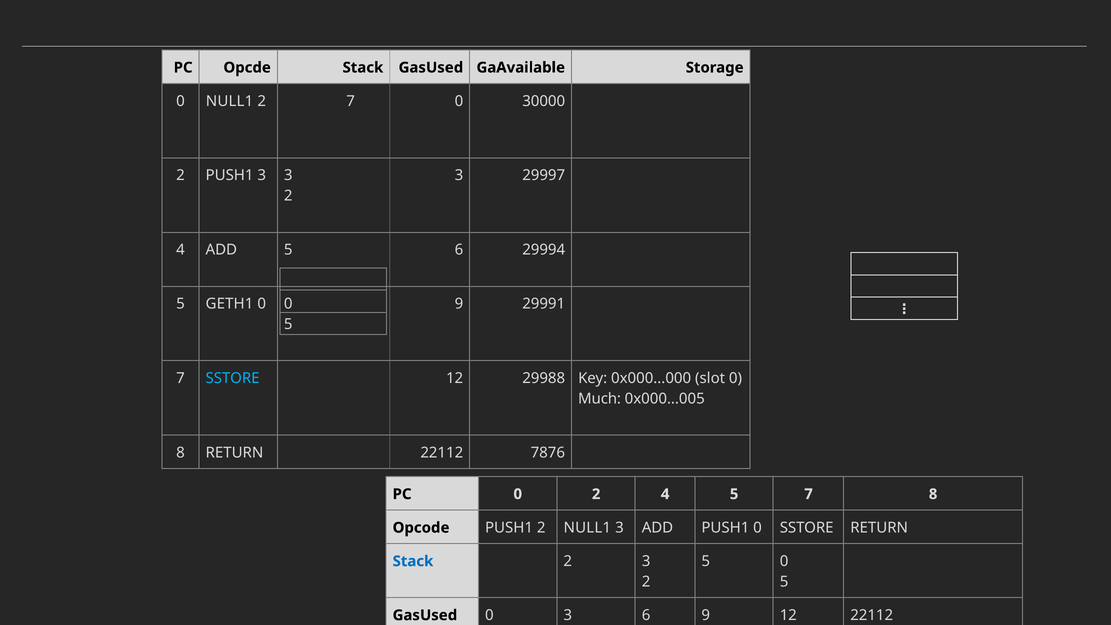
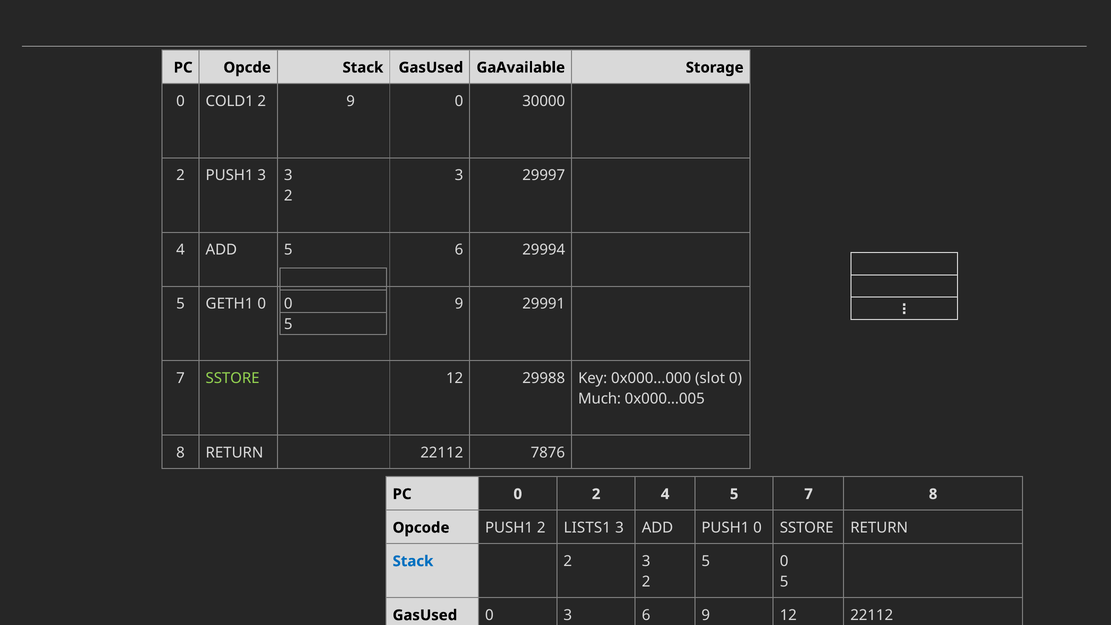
0 NULL1: NULL1 -> COLD1 (230, 101)
2 7: 7 -> 9 (351, 101)
SSTORE colour: light blue -> light green (233, 378)
2 NULL1: NULL1 -> LISTS1 (587, 528)
